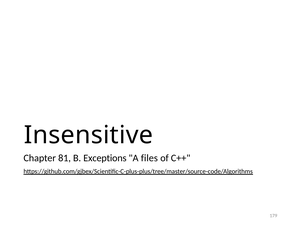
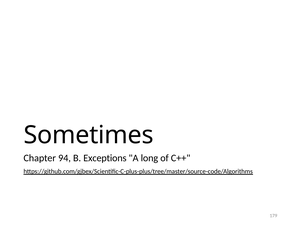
Insensitive: Insensitive -> Sometimes (89, 135)
81: 81 -> 94 (65, 158)
files: files -> long (149, 158)
